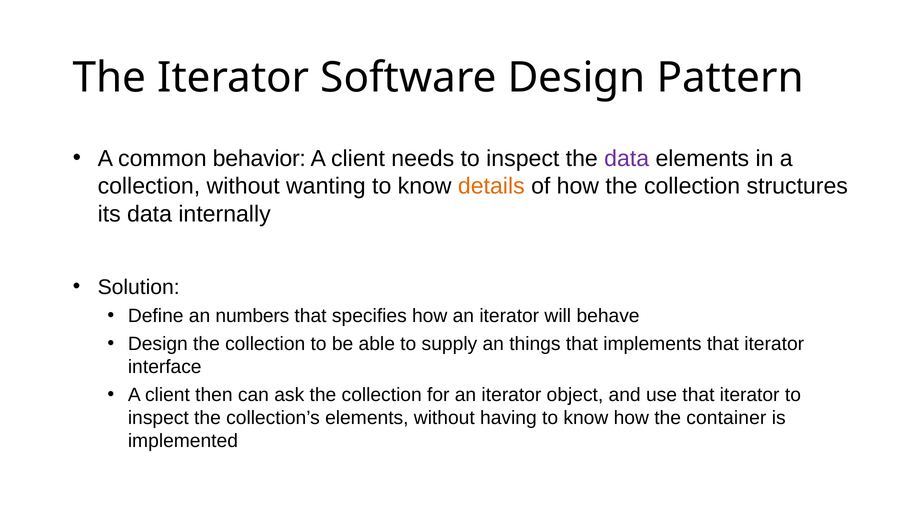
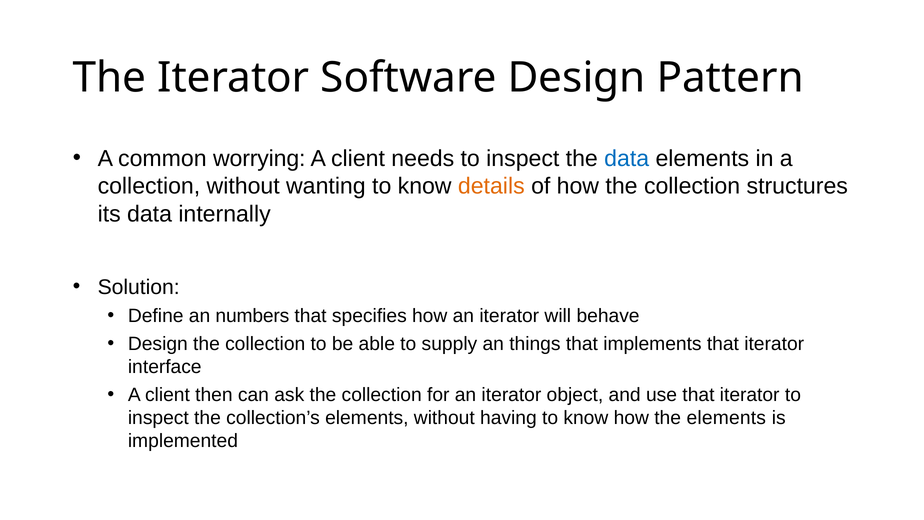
behavior: behavior -> worrying (259, 158)
data colour: purple -> blue (627, 158)
the container: container -> elements (726, 418)
